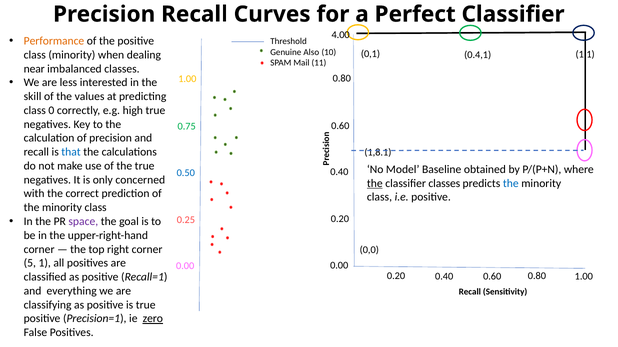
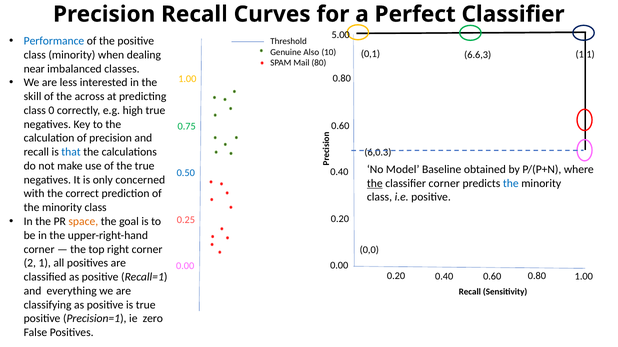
4.00: 4.00 -> 5.00 (341, 35)
Performance colour: orange -> blue (54, 41)
0.4,1: 0.4,1 -> 6.6,3 (478, 55)
11: 11 -> 80 (319, 63)
values: values -> across (90, 97)
1,8.1: 1,8.1 -> 6,0.3 (378, 152)
classifier classes: classes -> corner (444, 184)
space colour: purple -> orange (83, 222)
5: 5 -> 2 (30, 264)
zero underline: present -> none (153, 319)
